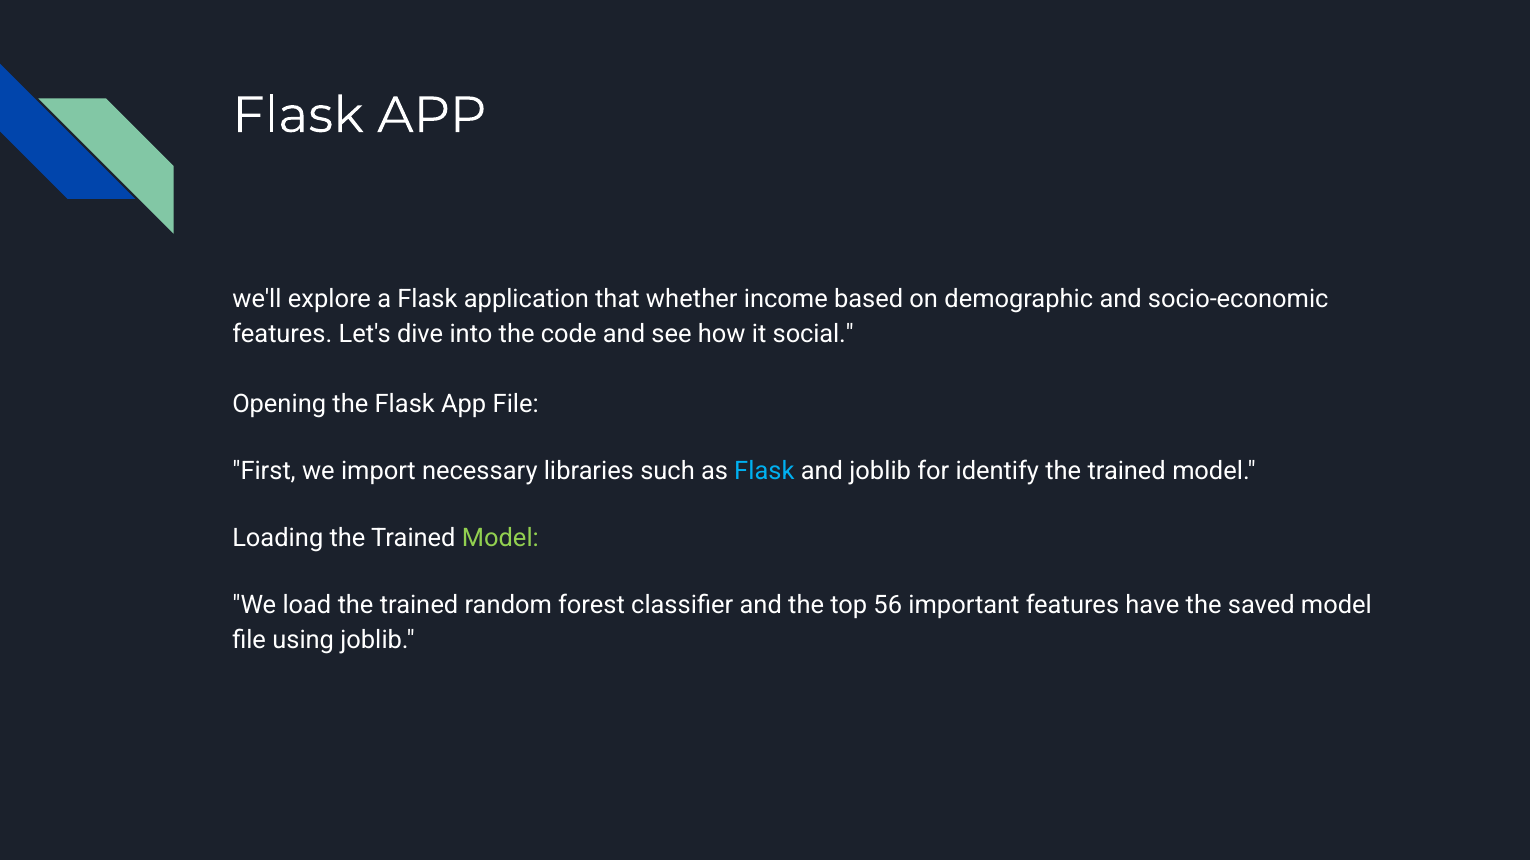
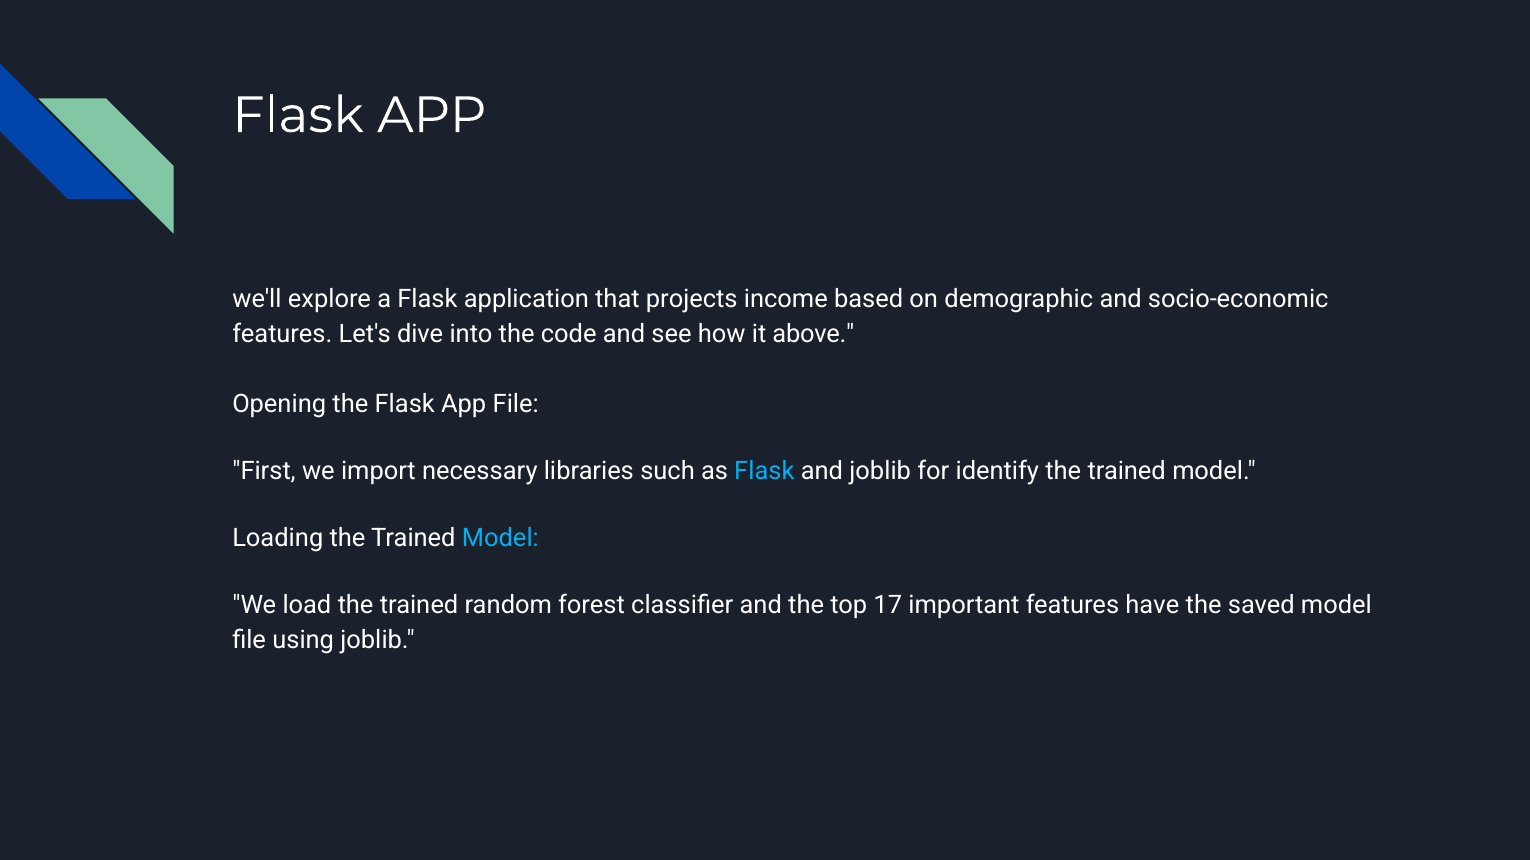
whether: whether -> projects (692, 299)
social: social -> above (813, 334)
Model colour: light green -> light blue (500, 539)
56: 56 -> 17 (888, 606)
